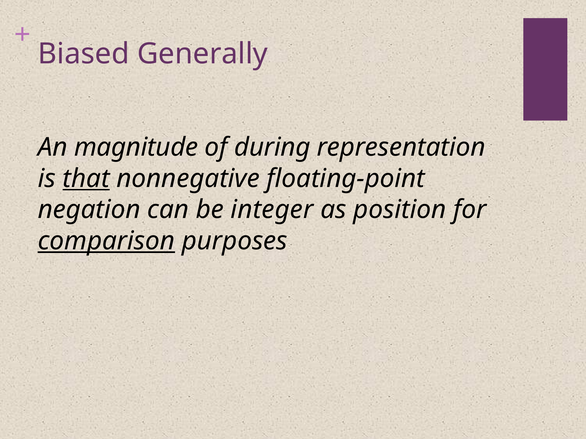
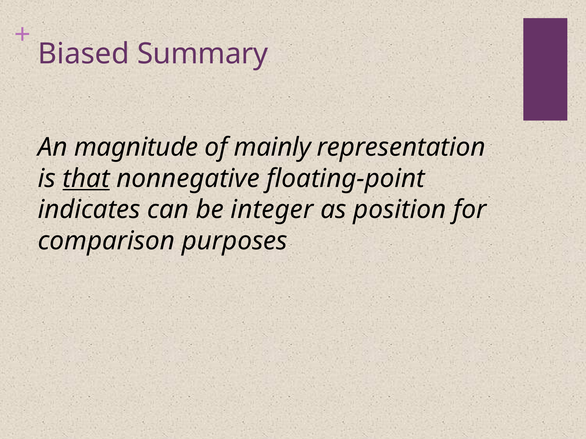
Generally: Generally -> Summary (203, 54)
during: during -> mainly (272, 147)
negation: negation -> indicates (89, 210)
comparison underline: present -> none (106, 241)
